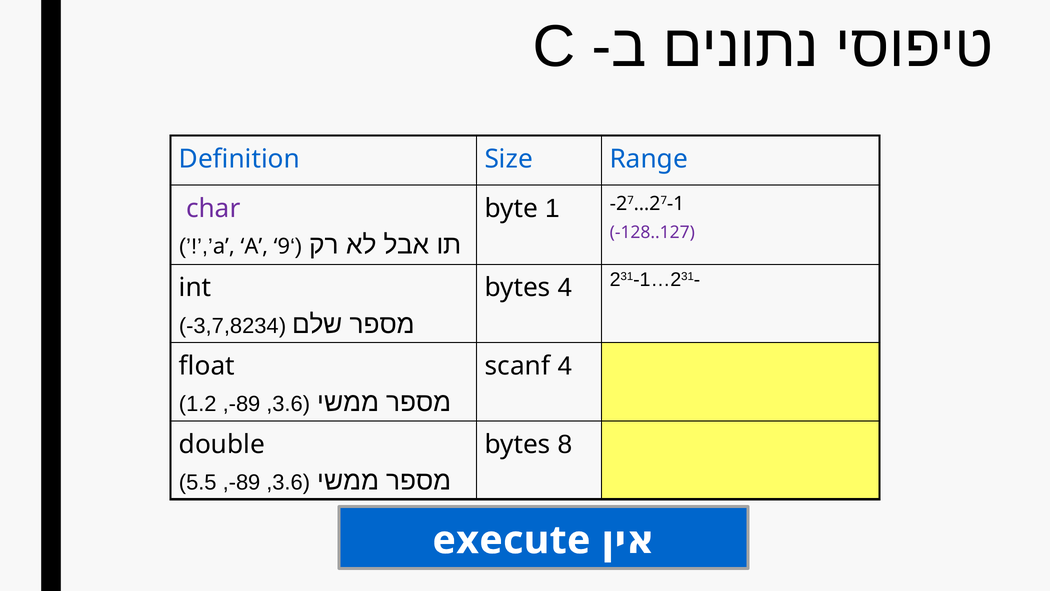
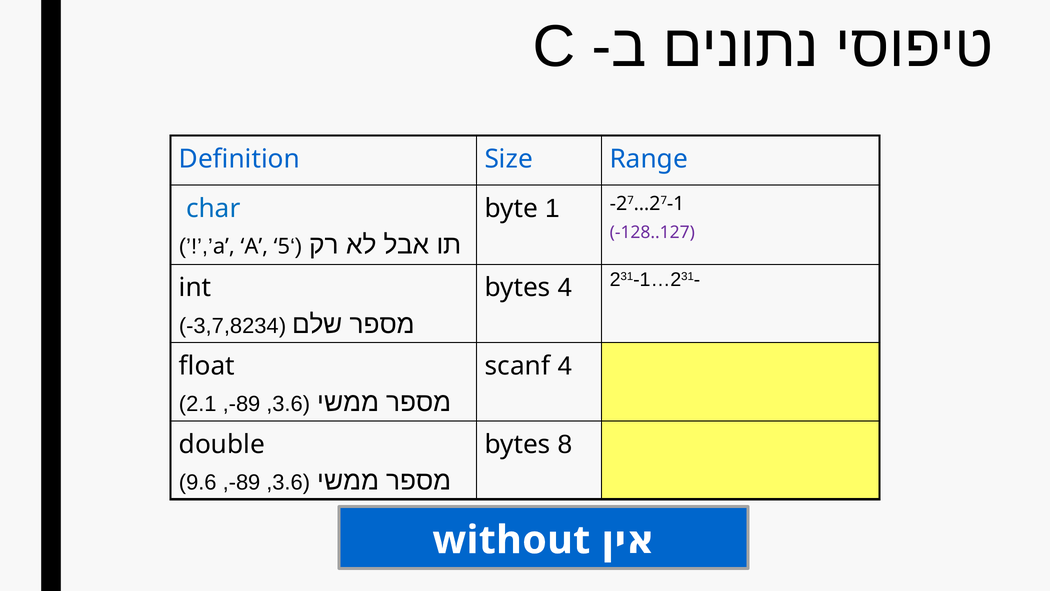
char colour: purple -> blue (213, 208)
9: 9 -> 5 (282, 247)
1.2: 1.2 -> 2.1 (201, 404)
5.5: 5.5 -> 9.6 (201, 482)
execute: execute -> without (511, 540)
